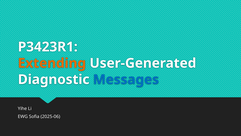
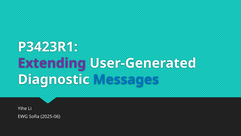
Extending colour: orange -> purple (52, 63)
